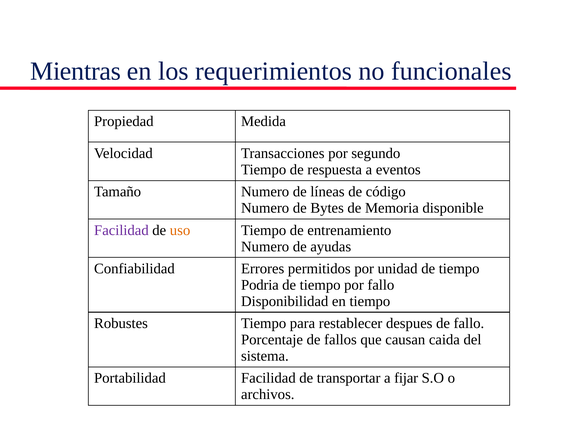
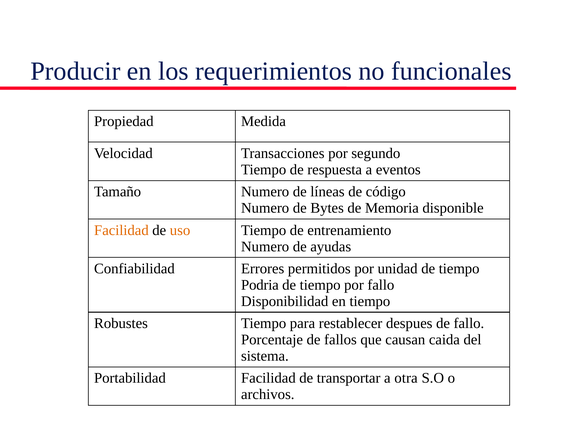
Mientras: Mientras -> Producir (75, 71)
Facilidad colour: purple -> orange (121, 230)
fijar: fijar -> otra (406, 378)
